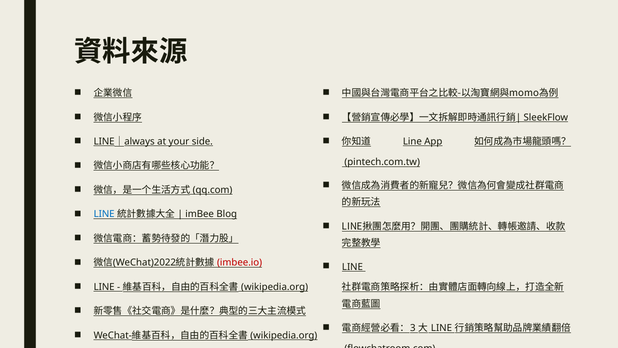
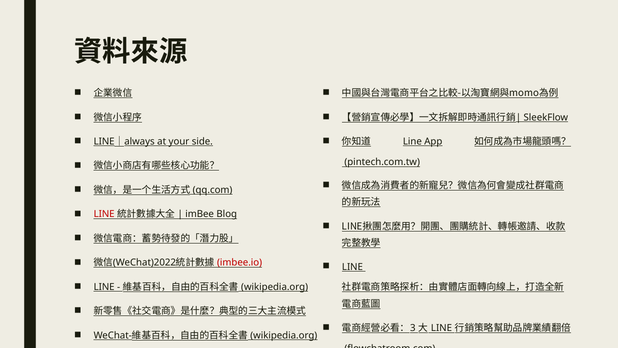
LINE colour: blue -> red (104, 214)
